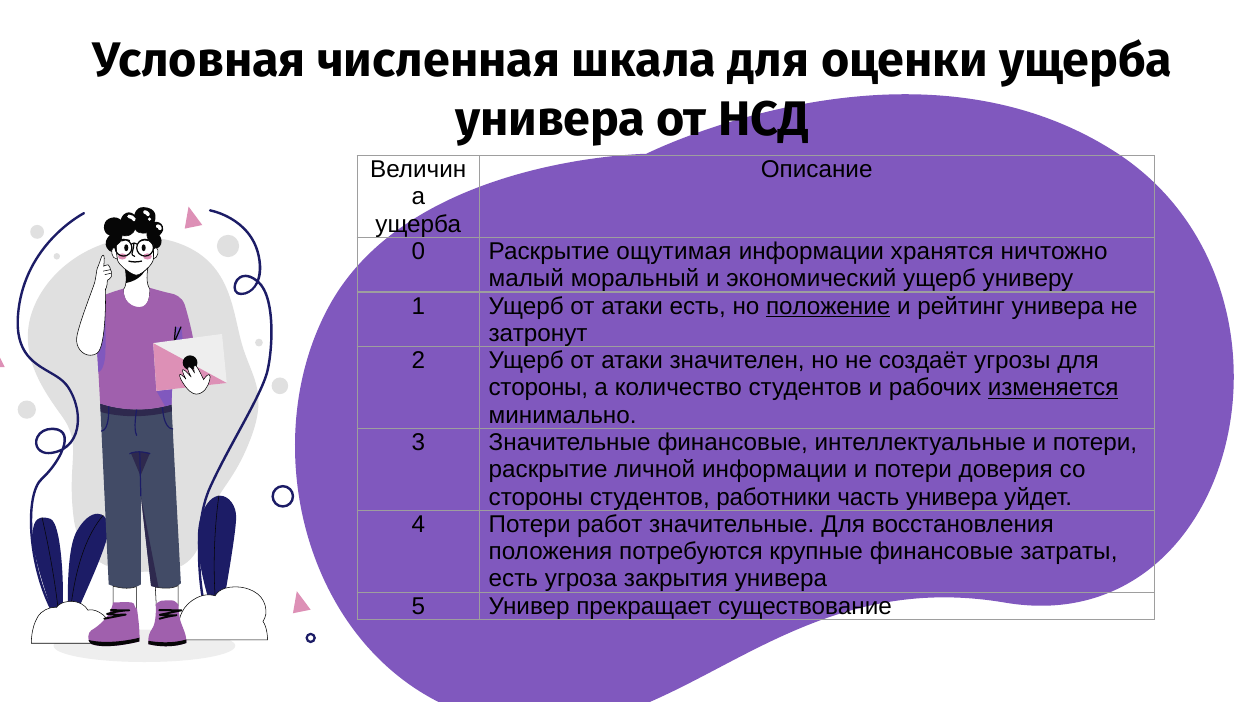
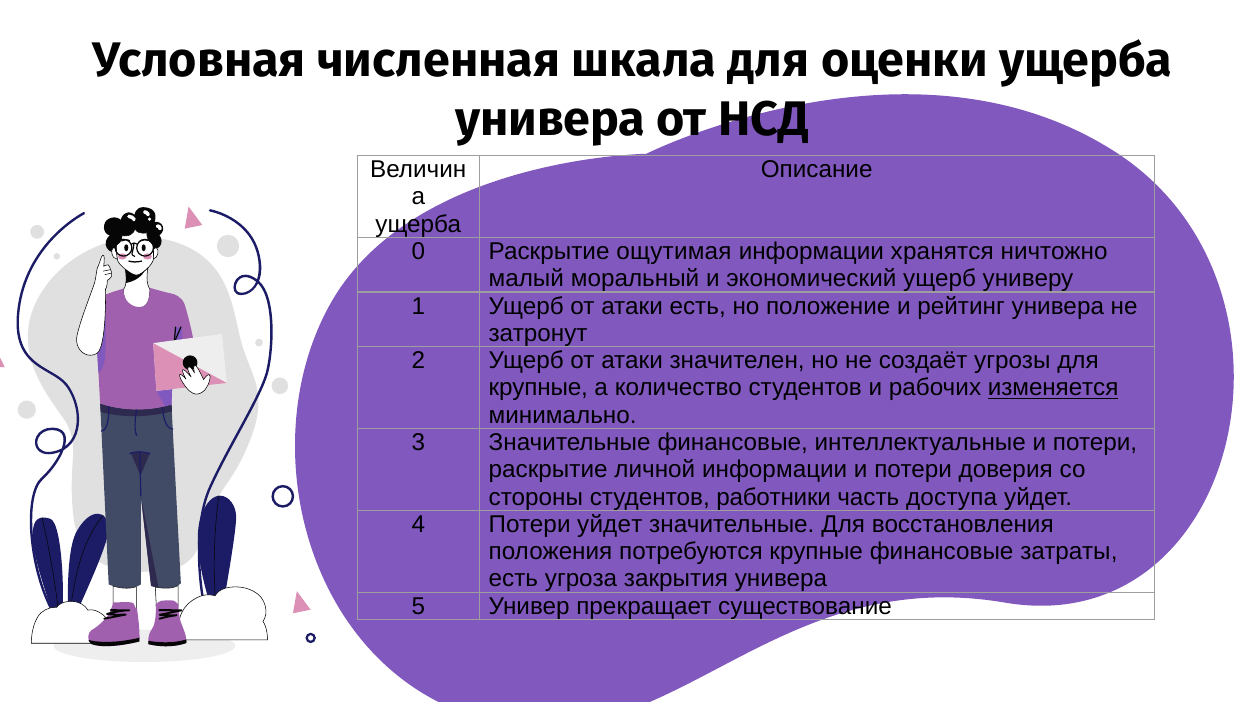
положение underline: present -> none (828, 306)
стороны: стороны -> крупные (538, 388)
часть универа: универа -> доступа (952, 497)
Потери работ: работ -> уйдет (610, 524)
